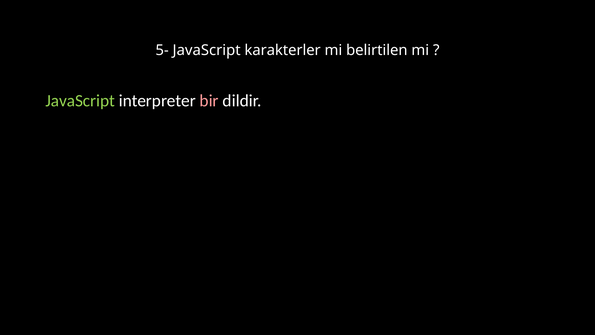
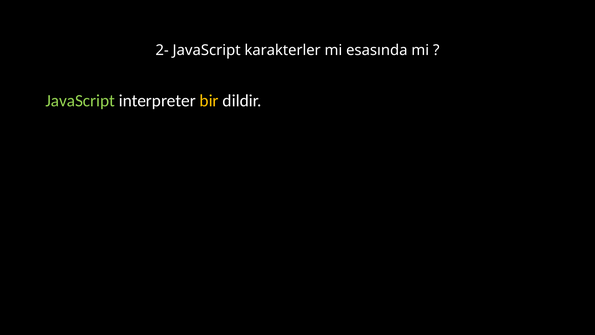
5-: 5- -> 2- (162, 50)
belirtilen: belirtilen -> esasında (377, 50)
bir colour: pink -> yellow (209, 101)
